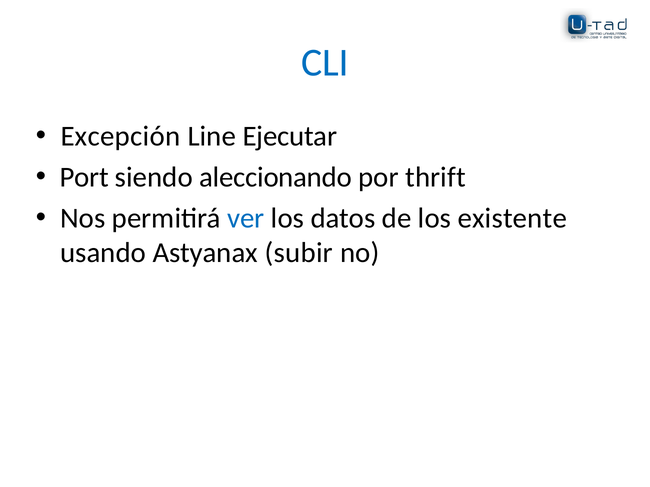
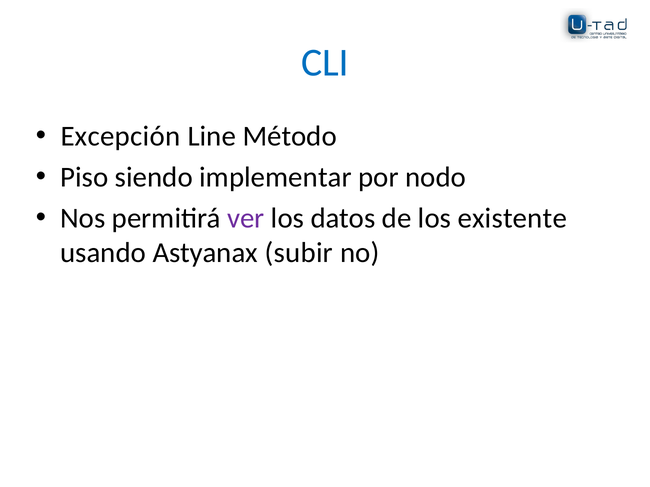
Ejecutar: Ejecutar -> Método (290, 136)
Port: Port -> Piso (84, 177)
aleccionando: aleccionando -> implementar (275, 177)
thrift: thrift -> nodo (436, 177)
ver colour: blue -> purple (246, 218)
